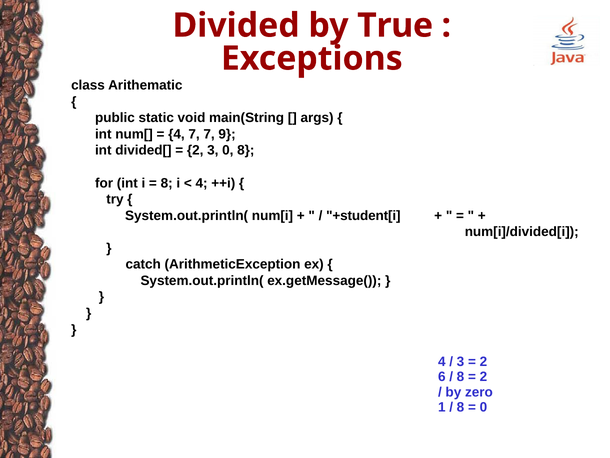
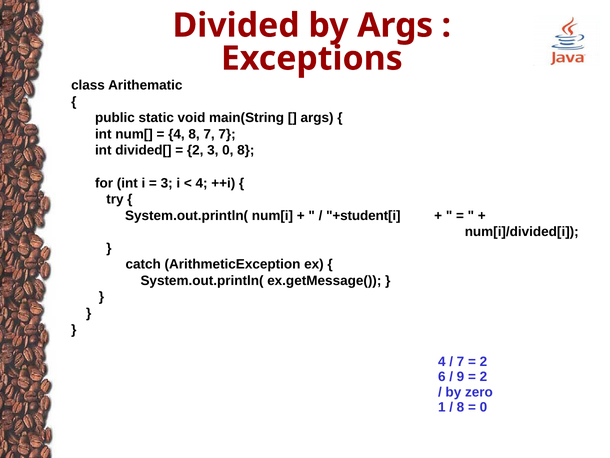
by True: True -> Args (395, 25)
4 7: 7 -> 8 (194, 134)
7 9: 9 -> 7 (227, 134)
8: 8 -> 3 (167, 183)
3: 3 -> 7 (461, 361)
8: 8 -> 9 (461, 376)
